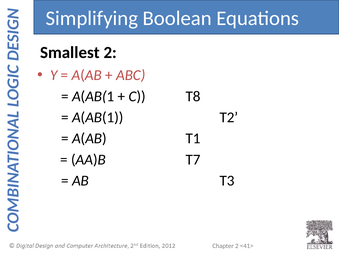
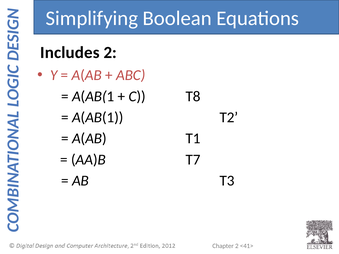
Smallest: Smallest -> Includes (70, 53)
